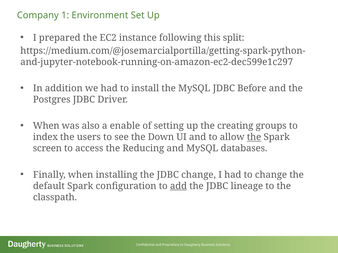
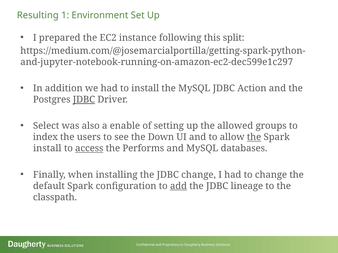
Company: Company -> Resulting (38, 15)
Before: Before -> Action (252, 89)
JDBC underline: none -> present (84, 100)
When: When -> Select (46, 126)
creating: creating -> allowed (235, 126)
screen: screen -> install (47, 149)
access underline: none -> present (89, 149)
Reducing: Reducing -> Performs (143, 149)
